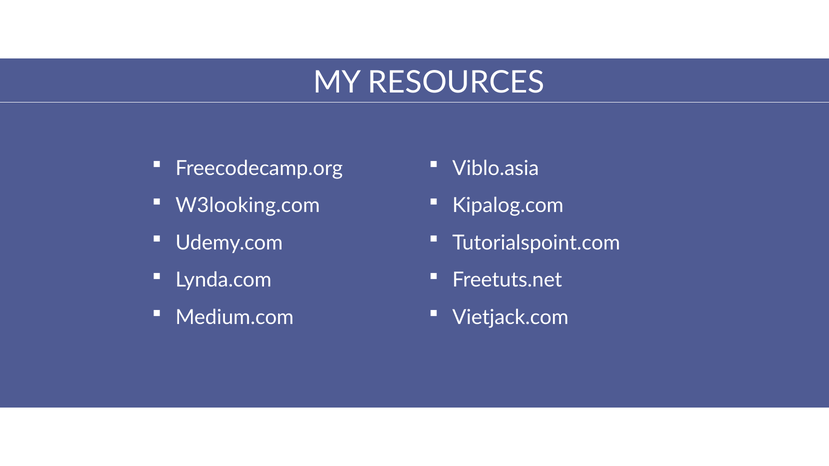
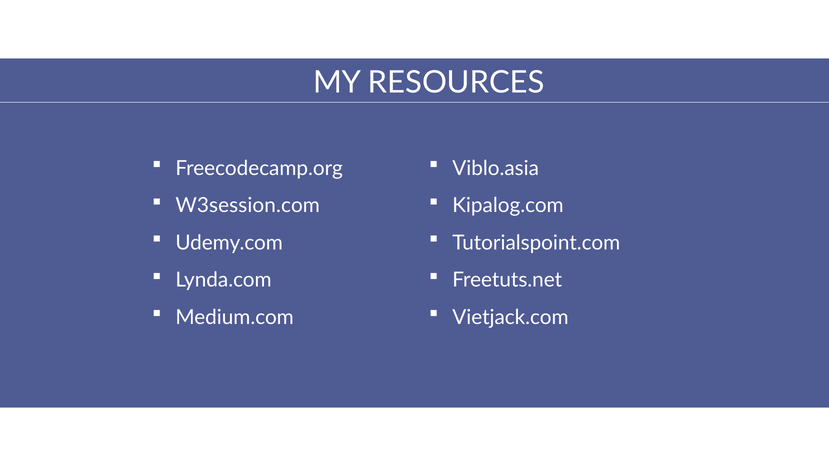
W3looking.com: W3looking.com -> W3session.com (248, 206)
